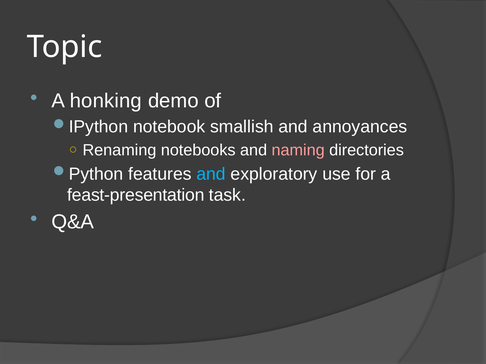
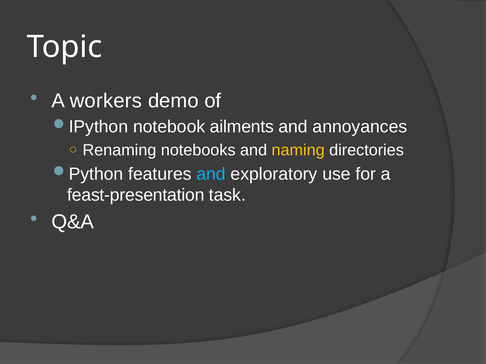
honking: honking -> workers (106, 101)
smallish: smallish -> ailments (242, 127)
naming colour: pink -> yellow (298, 150)
